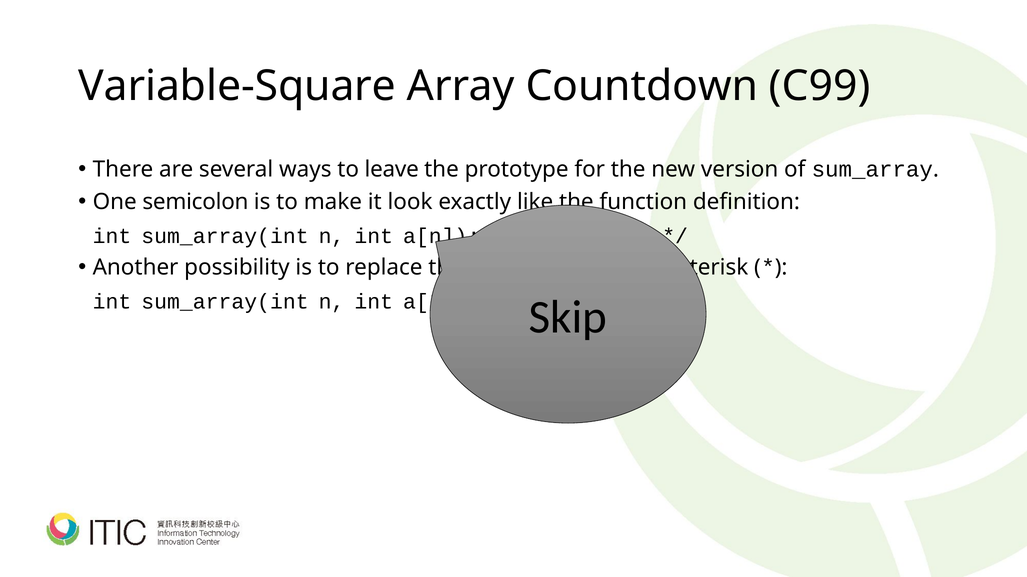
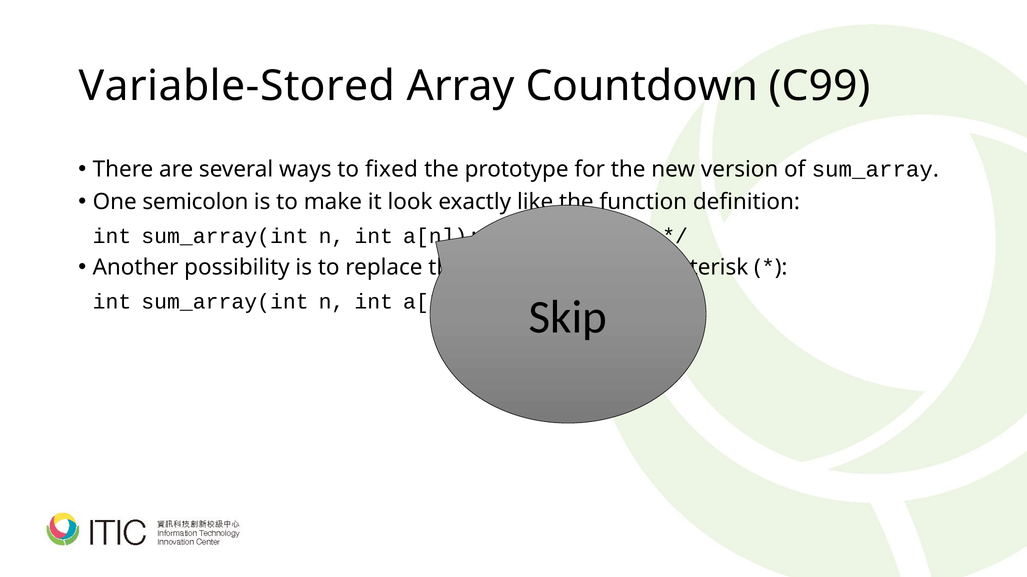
Variable-Square: Variable-Square -> Variable-Stored (237, 86)
leave: leave -> fixed (391, 170)
